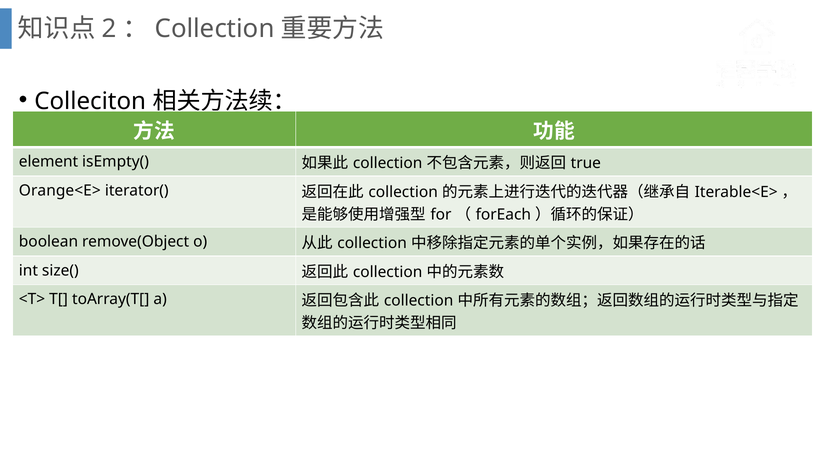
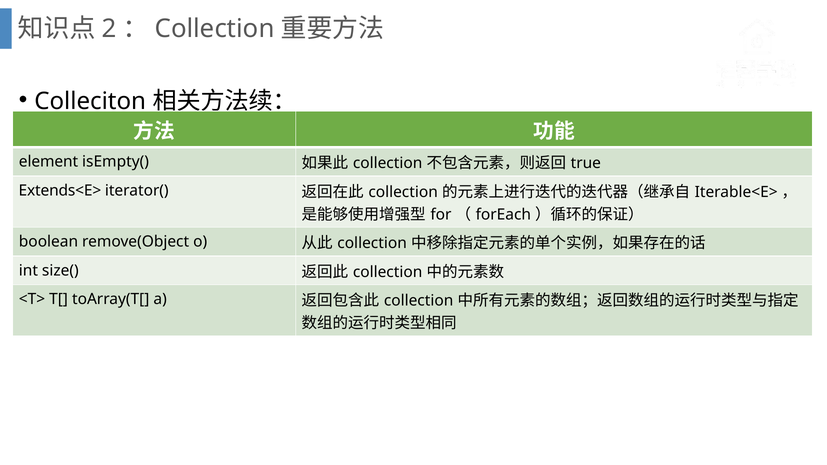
Orange<E>: Orange<E> -> Extends<E> (60, 191)
